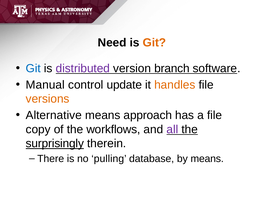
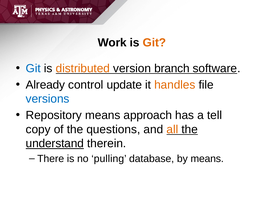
Need: Need -> Work (112, 43)
distributed colour: purple -> orange (83, 68)
Manual: Manual -> Already (45, 85)
versions colour: orange -> blue (48, 99)
Alternative: Alternative -> Repository (54, 115)
a file: file -> tell (215, 115)
workflows: workflows -> questions (113, 129)
all colour: purple -> orange (172, 129)
surprisingly: surprisingly -> understand (55, 143)
